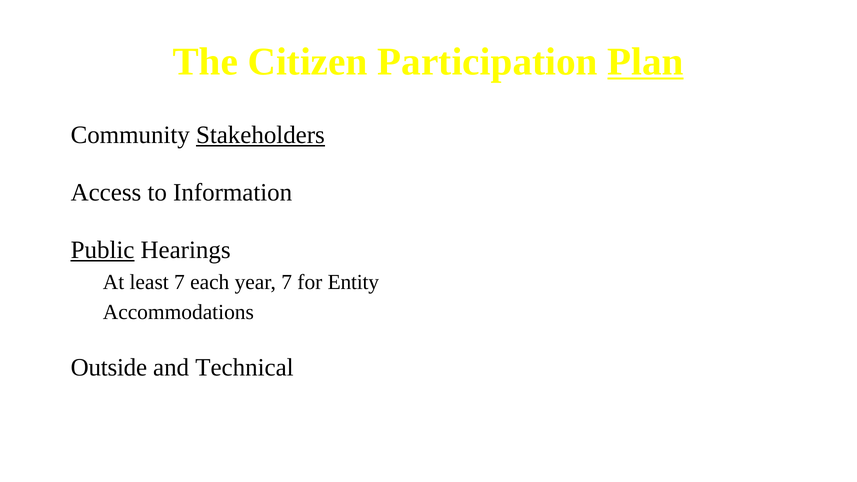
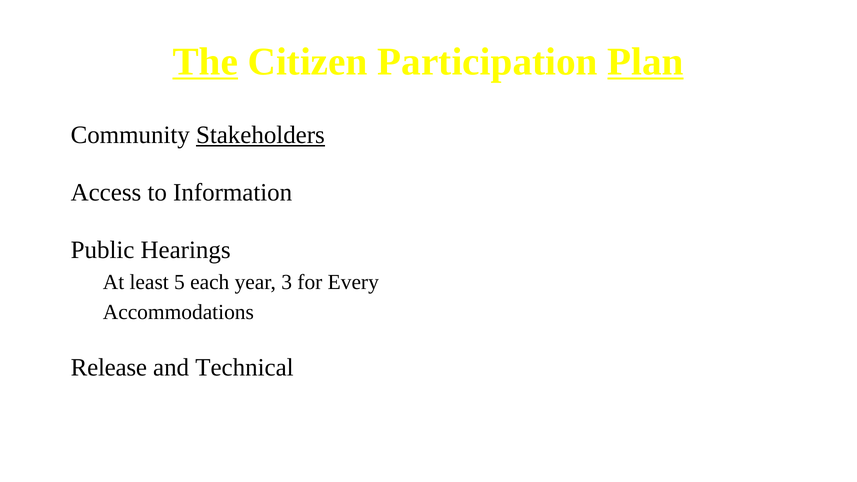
The underline: none -> present (205, 62)
Public underline: present -> none (103, 250)
least 7: 7 -> 5 (179, 282)
year 7: 7 -> 3 (287, 282)
Entity: Entity -> Every (353, 282)
Outside: Outside -> Release (109, 368)
